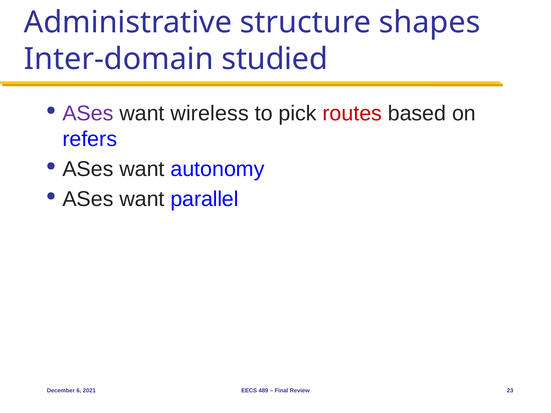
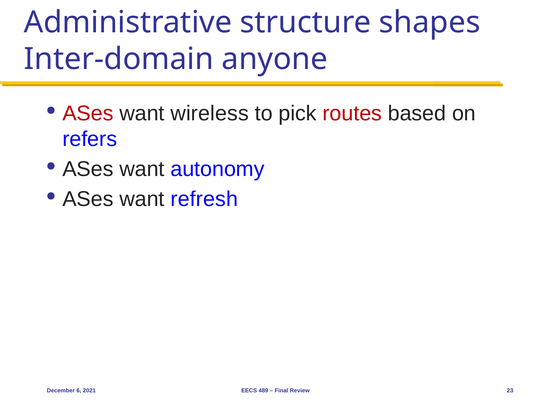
studied: studied -> anyone (275, 59)
ASes colour: purple -> red (88, 114)
parallel: parallel -> refresh (204, 199)
